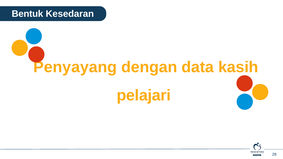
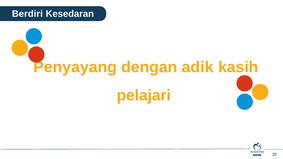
Bentuk: Bentuk -> Berdiri (27, 14)
data: data -> adik (198, 67)
